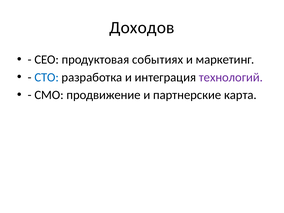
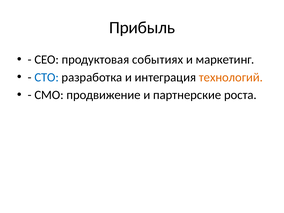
Доходов: Доходов -> Прибыль (142, 27)
технологий colour: purple -> orange (231, 77)
карта: карта -> роста (240, 95)
